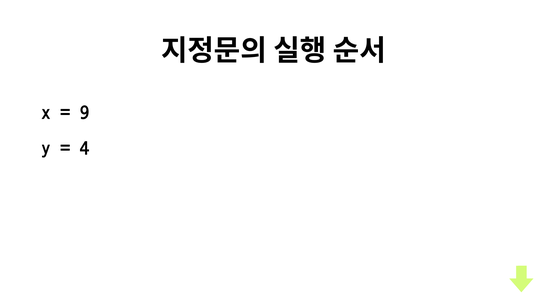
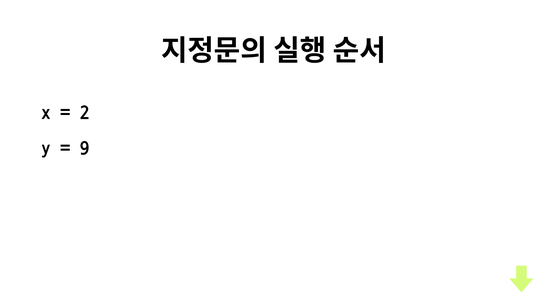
9: 9 -> 2 (85, 112)
4: 4 -> 9 (85, 147)
